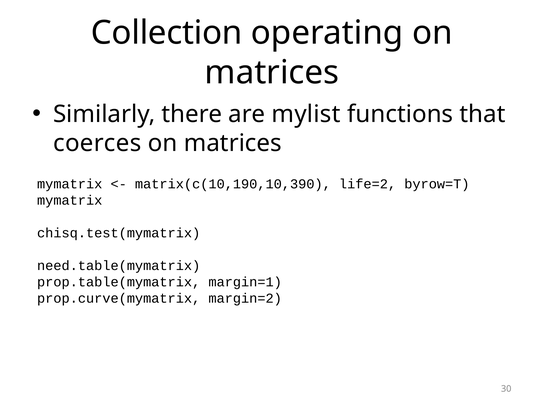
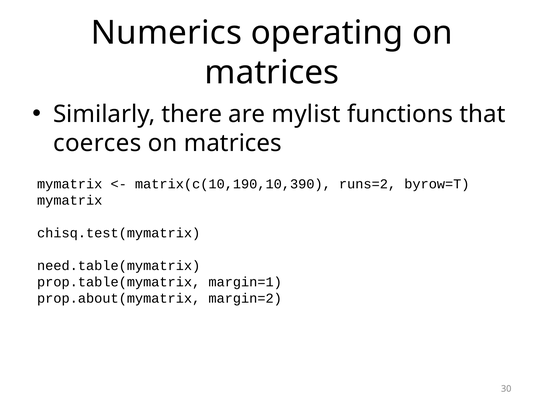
Collection: Collection -> Numerics (166, 33)
life=2: life=2 -> runs=2 (368, 184)
prop.curve(mymatrix: prop.curve(mymatrix -> prop.about(mymatrix (119, 298)
